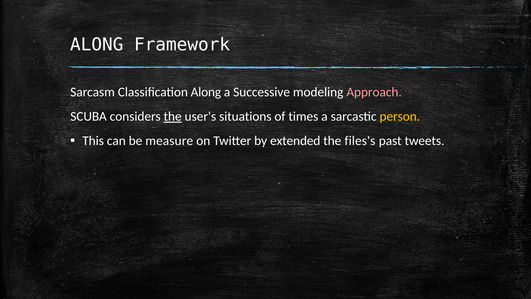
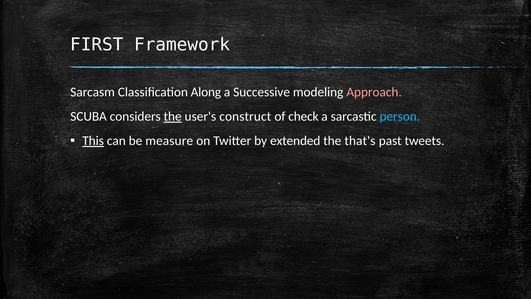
ALONG: ALONG -> FIRST (97, 45)
situations: situations -> construct (245, 116)
times: times -> check (303, 116)
person colour: yellow -> light blue (400, 116)
This underline: none -> present (93, 141)
files's: files's -> that's (360, 141)
